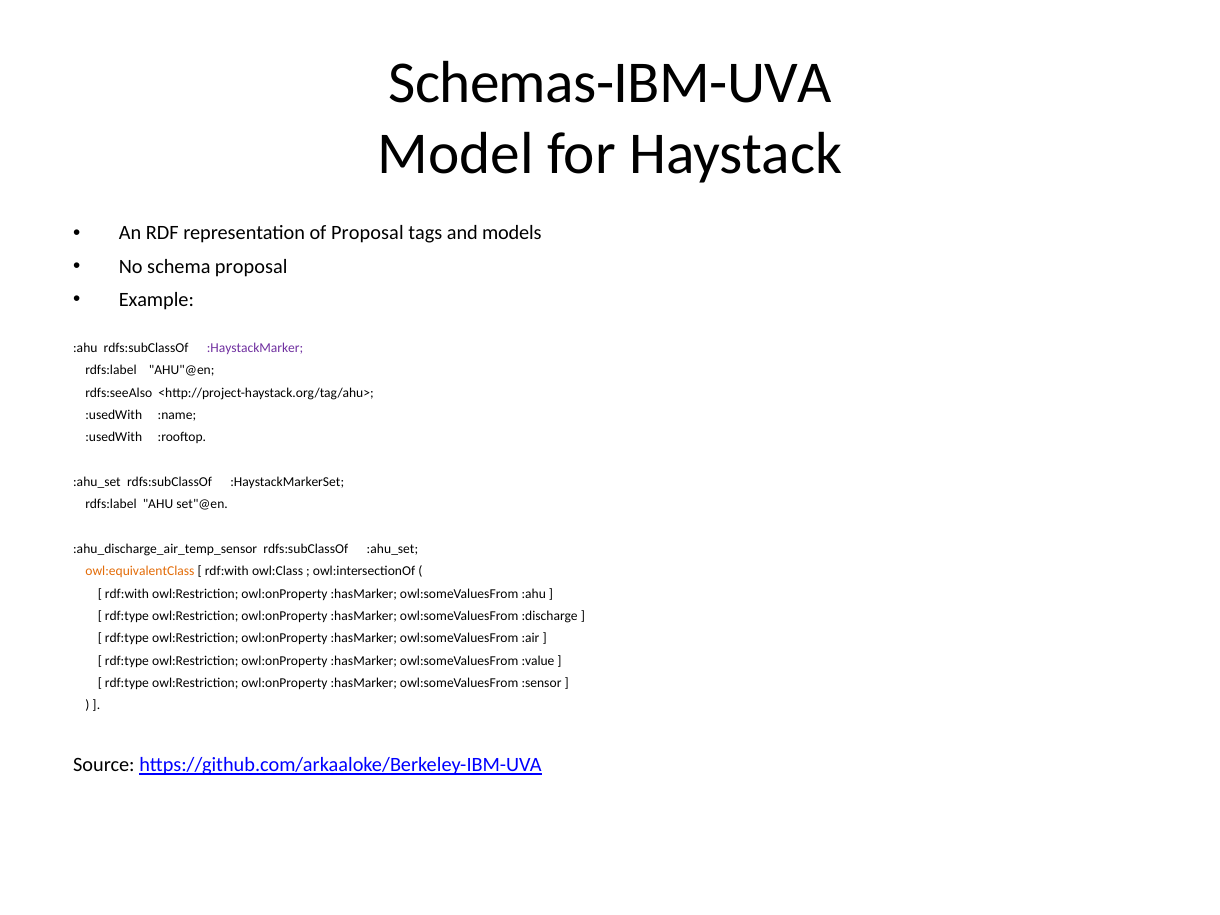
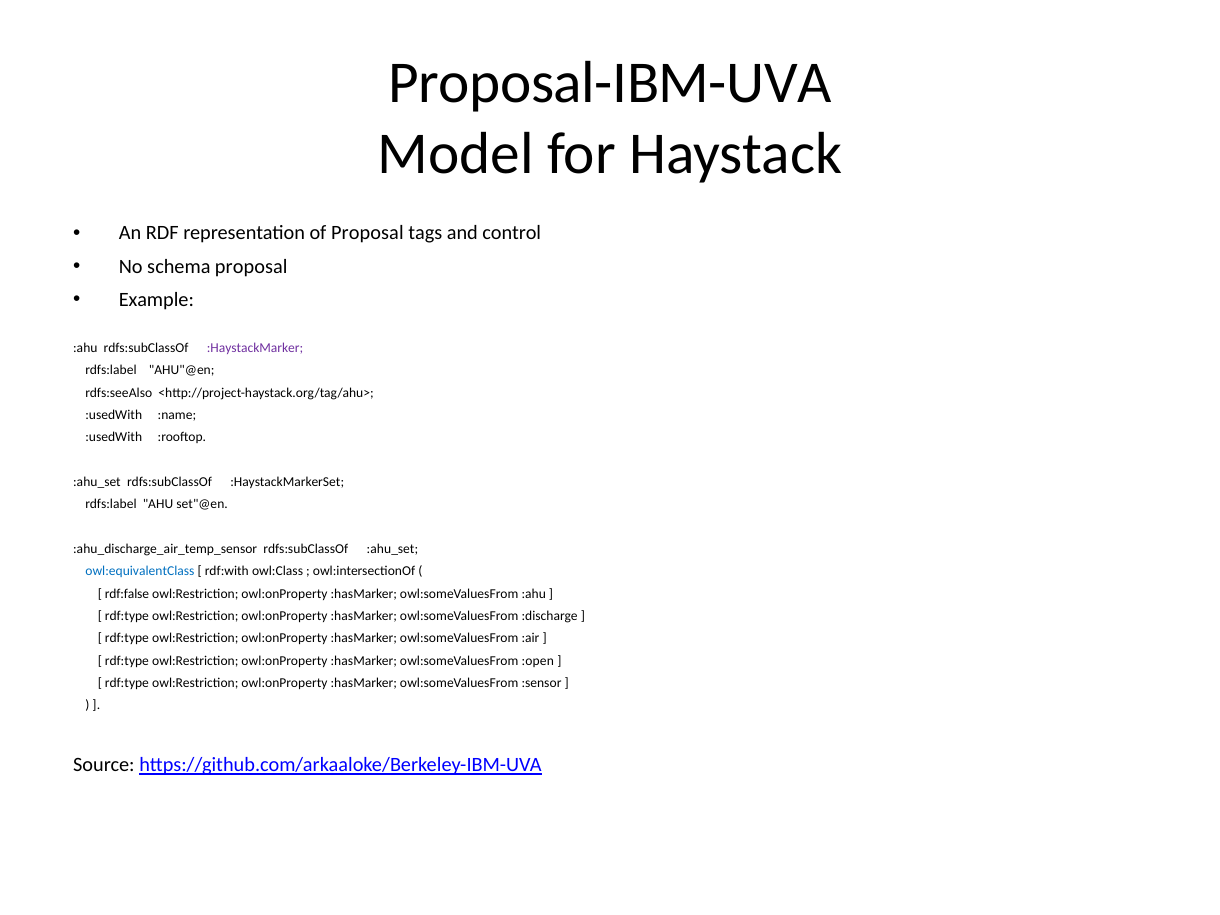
Schemas-IBM-UVA: Schemas-IBM-UVA -> Proposal-IBM-UVA (610, 82)
models: models -> control (512, 233)
owl:equivalentClass colour: orange -> blue (140, 571)
rdf:with: rdf:with -> rdf:false (127, 594)
:value: :value -> :open (538, 661)
